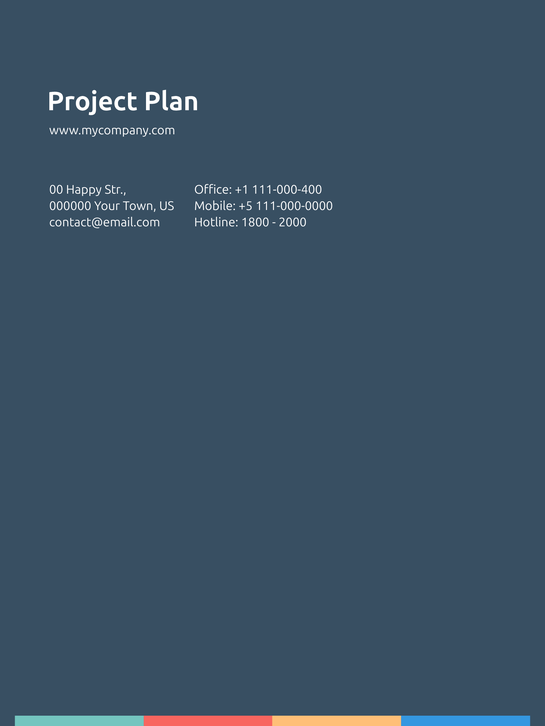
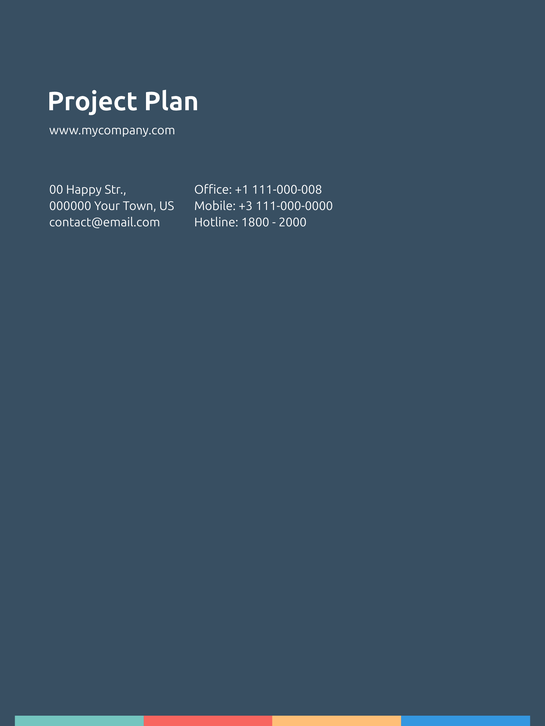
111-000-400: 111-000-400 -> 111-000-008 (287, 190)
+5: +5 -> +3 (246, 206)
